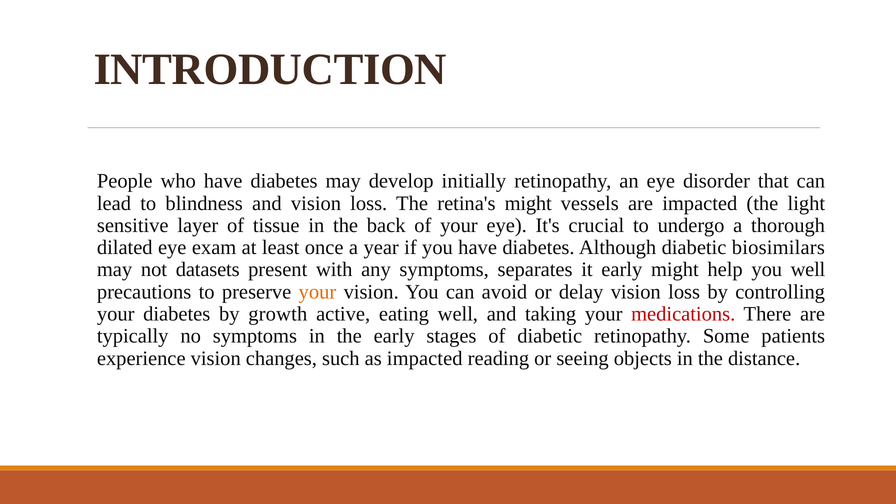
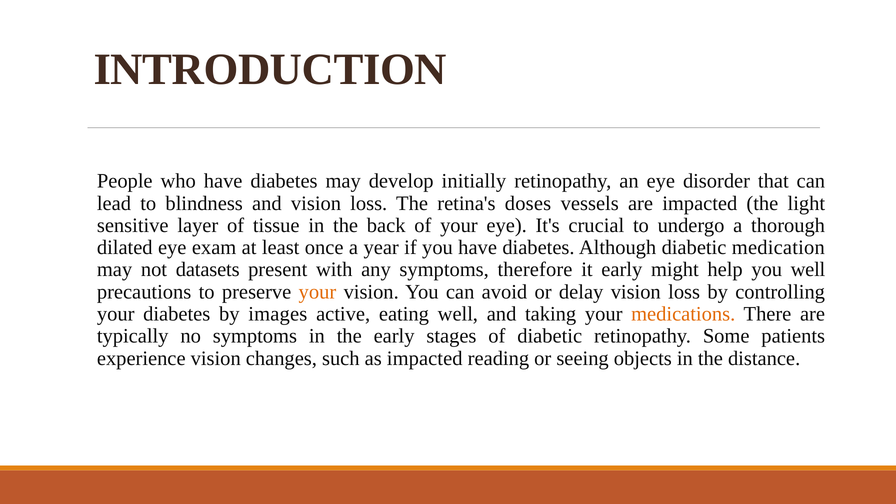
retina's might: might -> doses (528, 203)
biosimilars: biosimilars -> medication (778, 248)
separates: separates -> therefore (535, 270)
growth: growth -> images (278, 314)
medications colour: red -> orange (683, 314)
